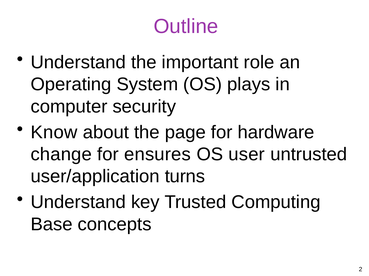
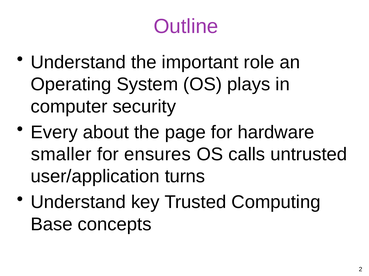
Know: Know -> Every (54, 133)
change: change -> smaller (61, 155)
user: user -> calls (247, 155)
